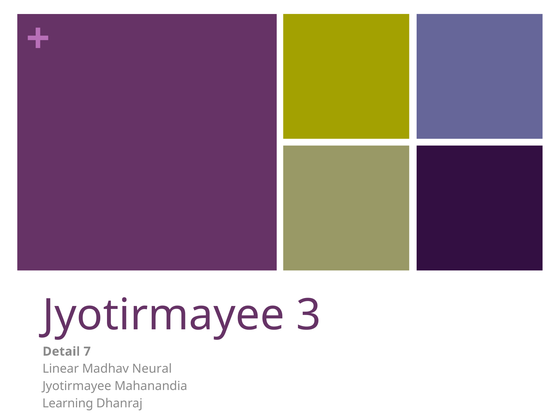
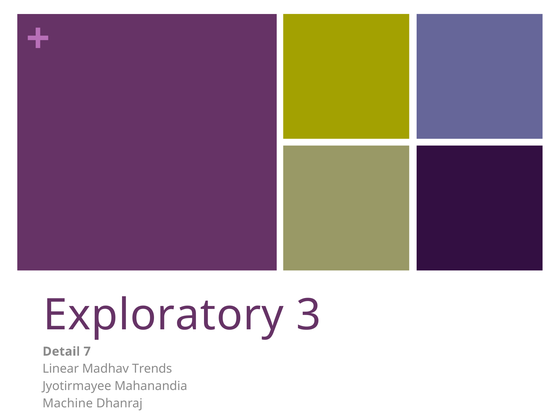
Jyotirmayee: Jyotirmayee -> Exploratory (163, 315)
Neural: Neural -> Trends (152, 369)
Learning: Learning -> Machine (68, 403)
